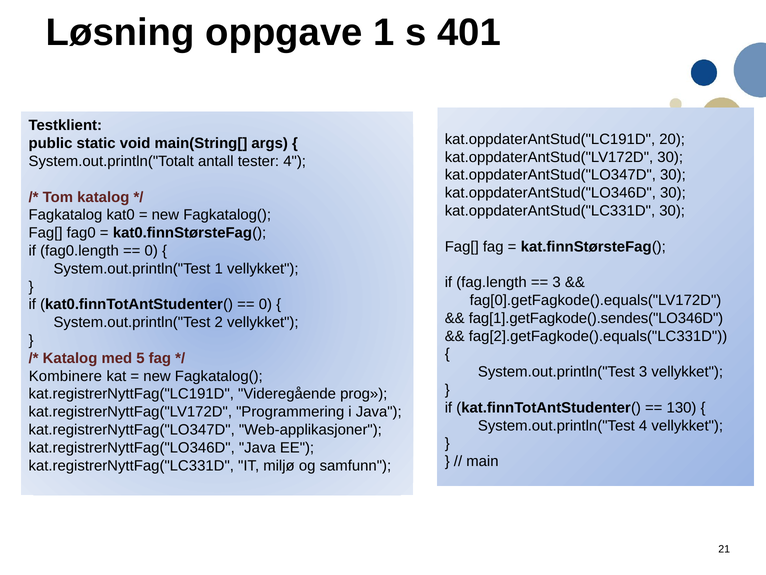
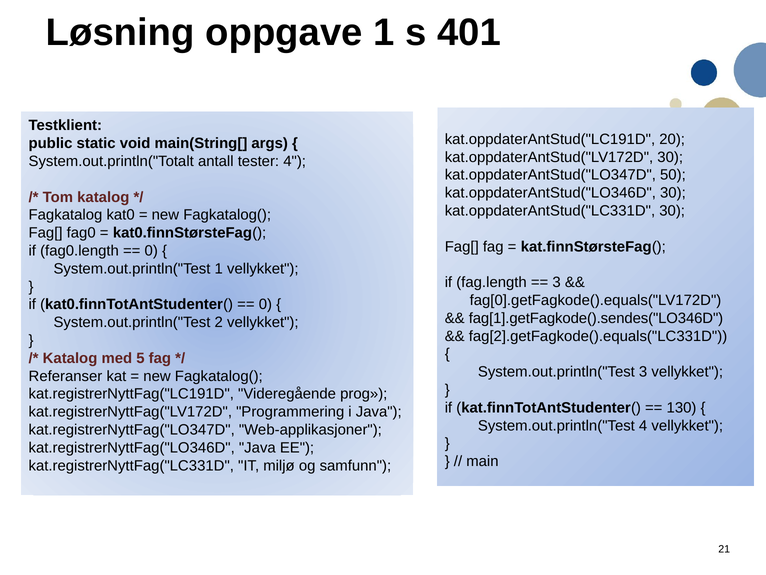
30: 30 -> 50 (673, 175)
Kombinere: Kombinere -> Referanser (65, 376)
